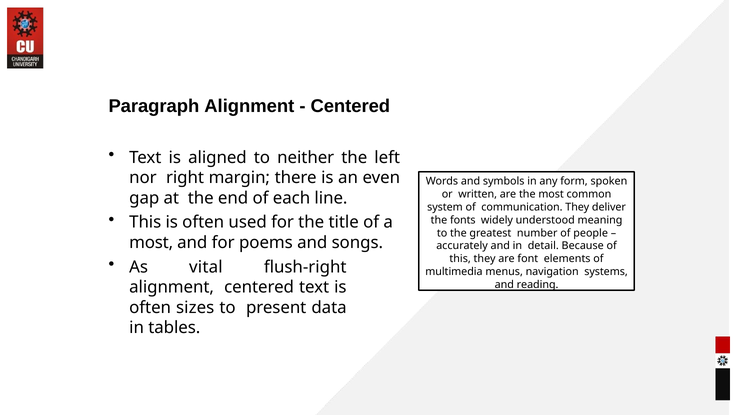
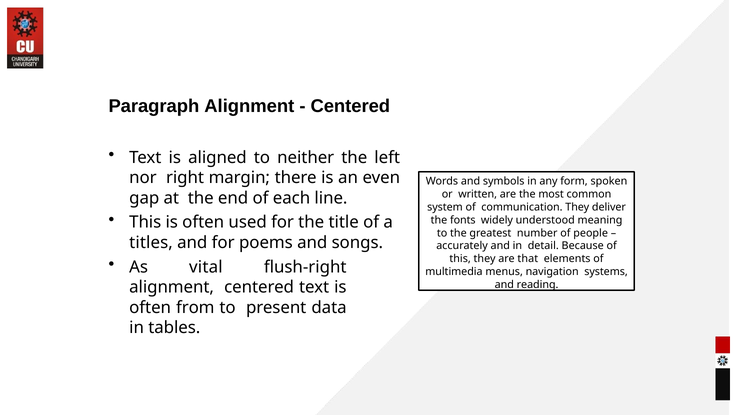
most: most -> titles (151, 242)
font: font -> that (528, 259)
sizes: sizes -> from (195, 307)
